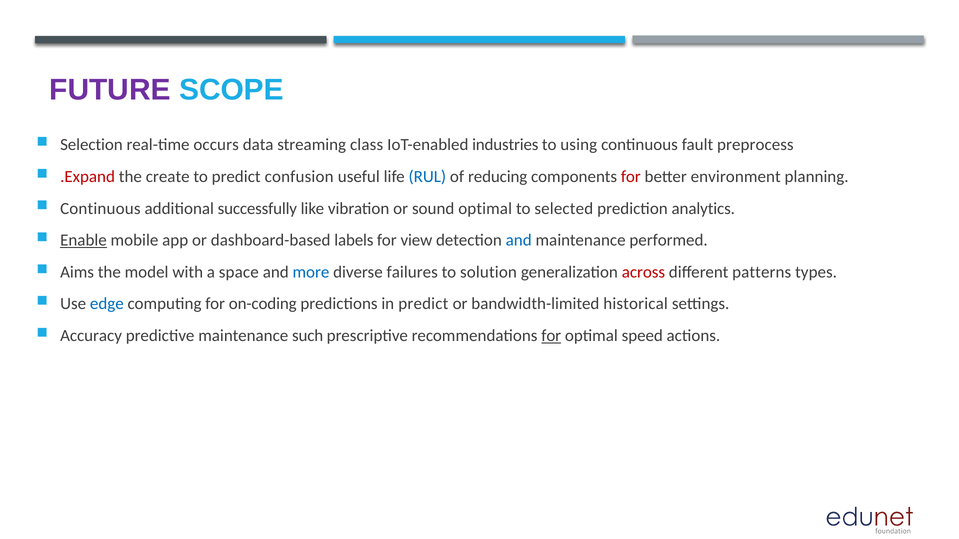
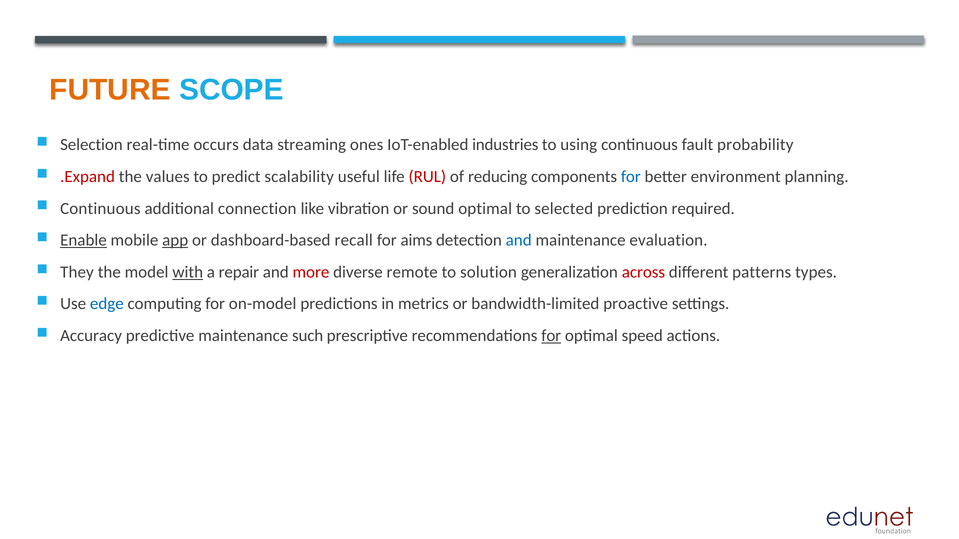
FUTURE colour: purple -> orange (110, 90)
class: class -> ones (367, 145)
preprocess: preprocess -> probability (755, 145)
create: create -> values (168, 177)
confusion: confusion -> scalability (299, 177)
RUL colour: blue -> red (427, 177)
for colour: red -> blue (631, 177)
successfully: successfully -> connection (257, 209)
analytics: analytics -> required (703, 209)
app underline: none -> present (175, 240)
labels: labels -> recall (354, 240)
view: view -> aims (416, 240)
performed: performed -> evaluation (669, 240)
Aims: Aims -> They (77, 272)
with underline: none -> present (188, 272)
space: space -> repair (239, 272)
more colour: blue -> red (311, 272)
failures: failures -> remote (412, 272)
on-coding: on-coding -> on-model (263, 304)
in predict: predict -> metrics (423, 304)
historical: historical -> proactive (636, 304)
